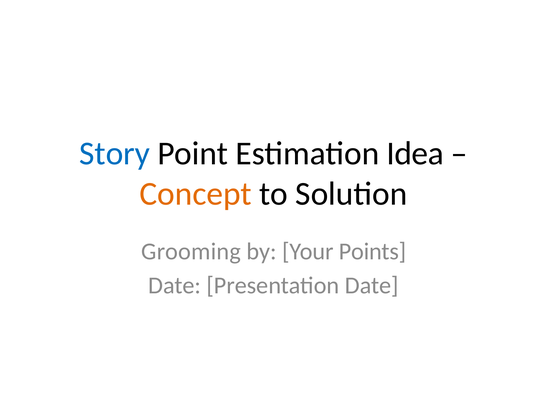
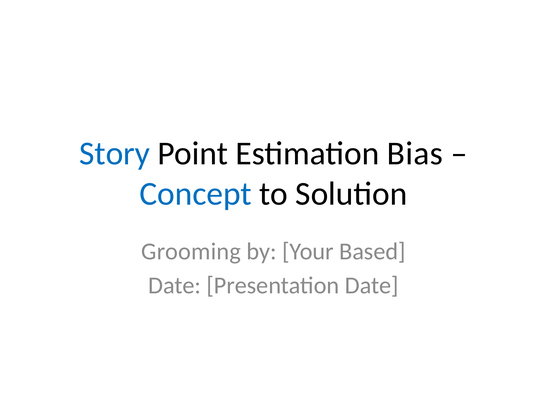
Idea: Idea -> Bias (415, 154)
Concept colour: orange -> blue (196, 194)
Points: Points -> Based (372, 251)
